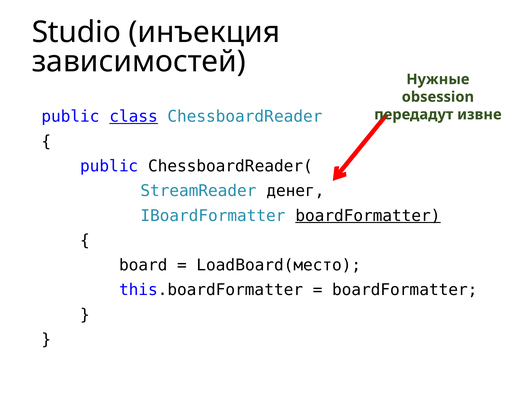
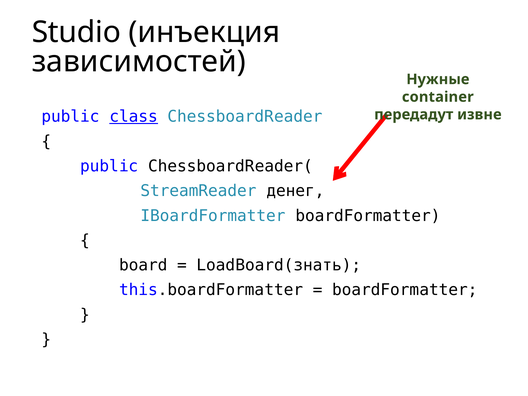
obsession: obsession -> container (438, 97)
boardFormatter underline: present -> none (368, 216)
LoadBoard(место: LoadBoard(место -> LoadBoard(знать (279, 265)
